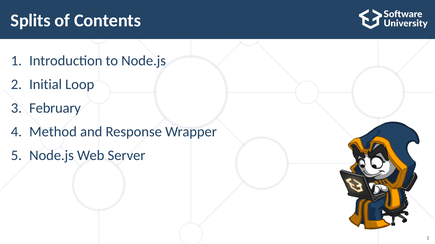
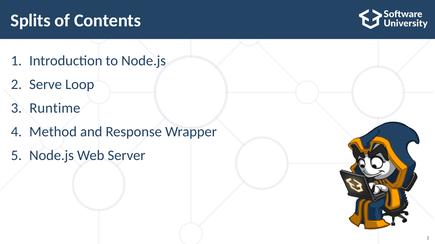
Initial: Initial -> Serve (46, 85)
February: February -> Runtime (55, 108)
